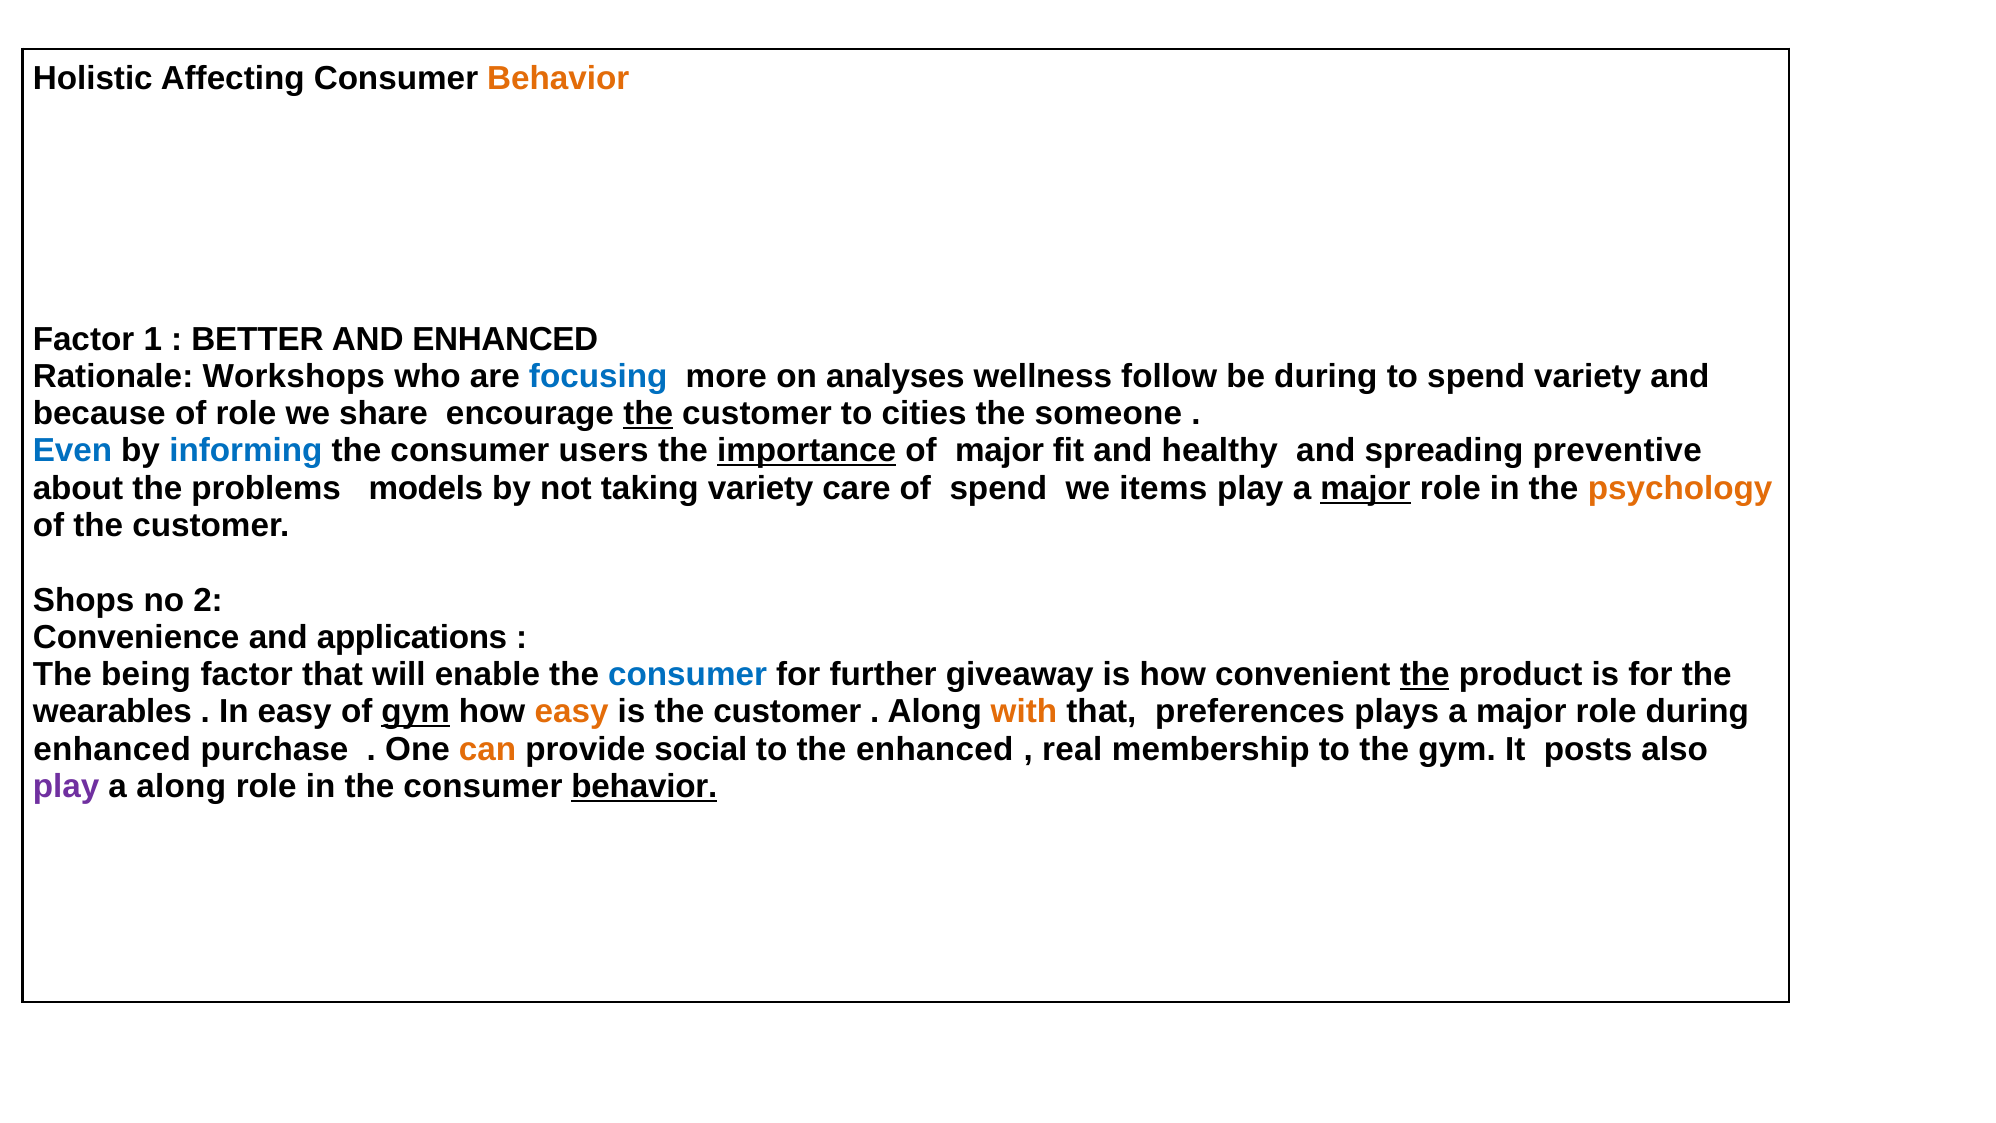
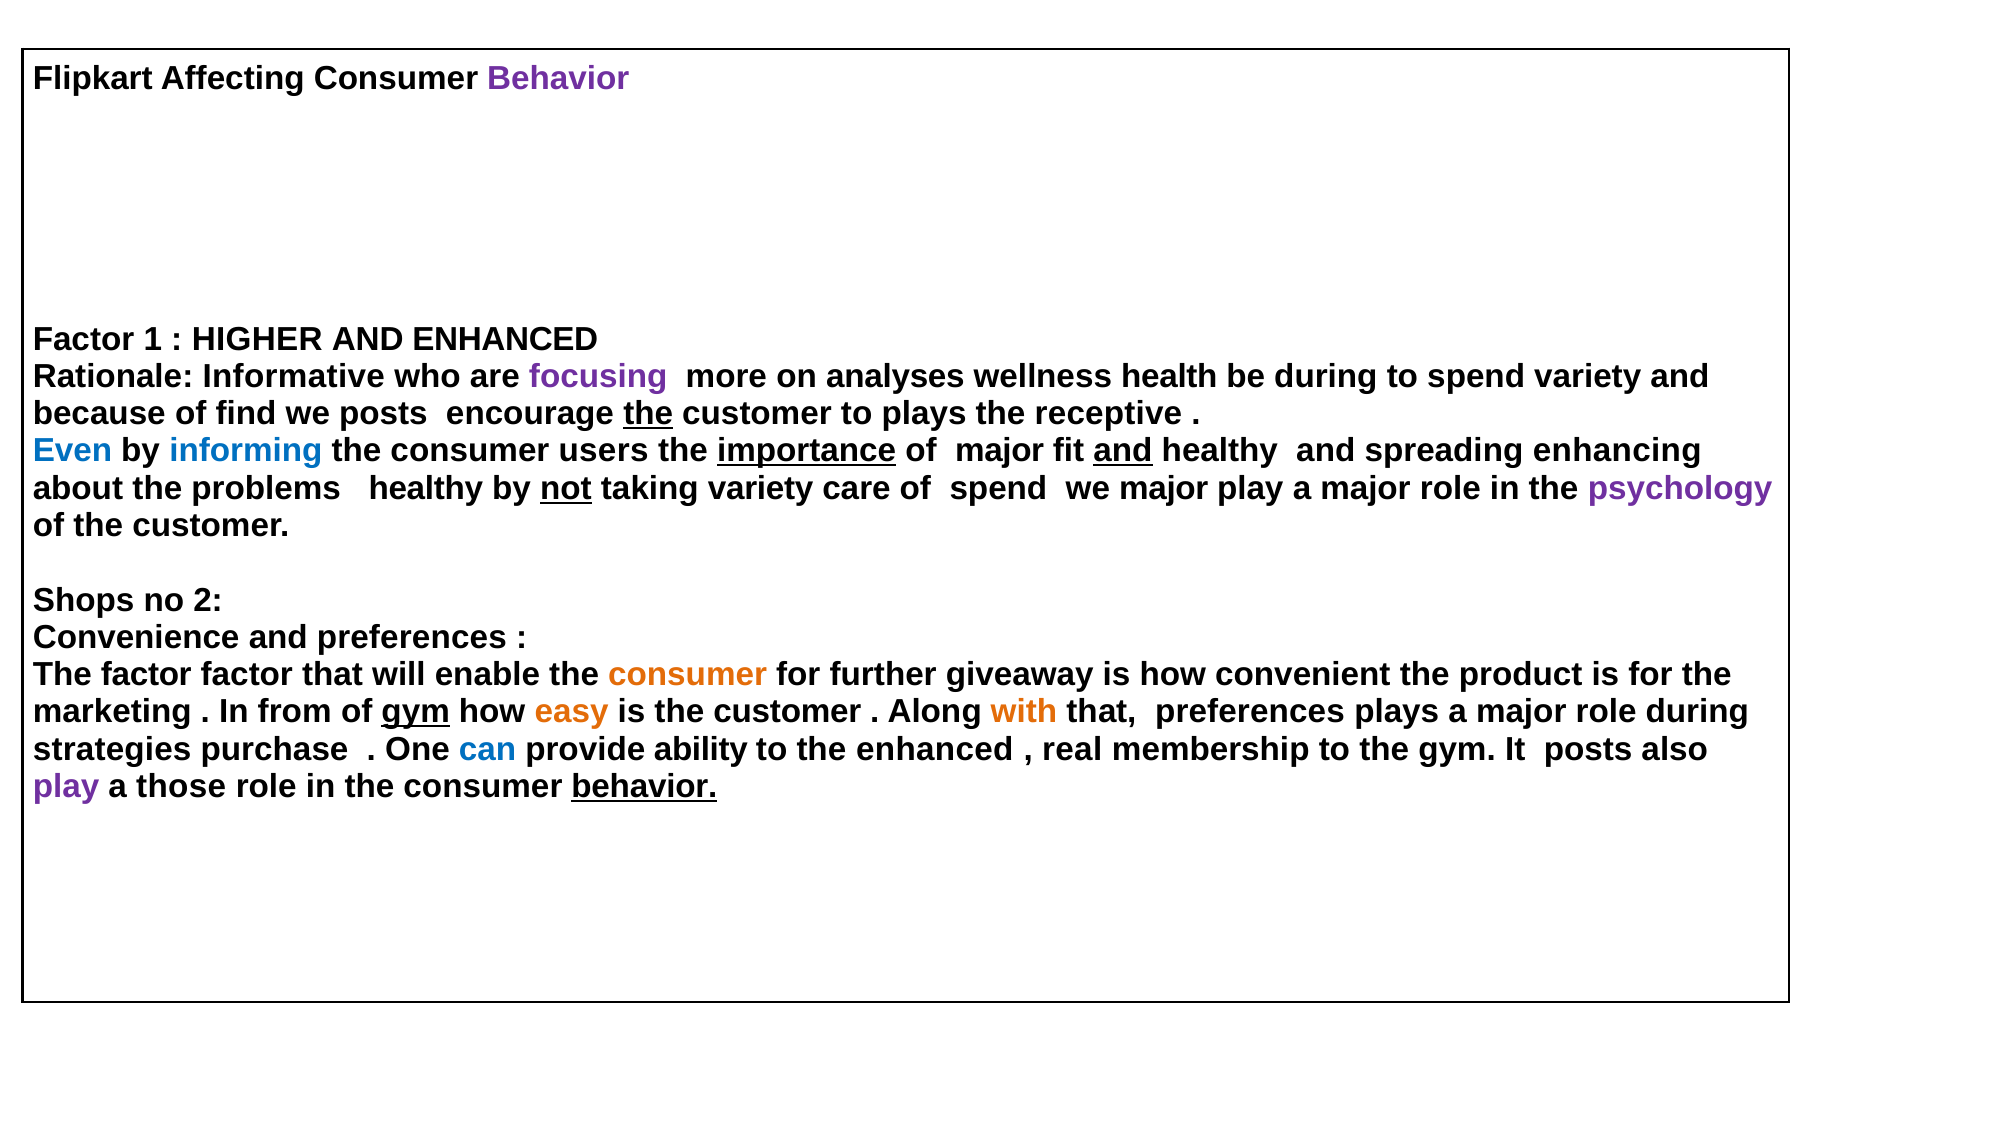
Holistic: Holistic -> Flipkart (93, 78)
Behavior colour: orange -> purple (558, 78)
BETTER: BETTER -> HIGHER (257, 339)
Workshops: Workshops -> Informative (294, 376)
focusing colour: blue -> purple (598, 376)
follow: follow -> health (1169, 376)
of role: role -> find (246, 414)
we share: share -> posts (383, 414)
to cities: cities -> plays (924, 414)
someone: someone -> receptive (1108, 414)
and underline: none -> present (1123, 451)
preventive: preventive -> enhancing (1617, 451)
problems models: models -> healthy (426, 488)
not underline: none -> present (566, 488)
we items: items -> major (1164, 488)
major underline: present -> none (1366, 488)
psychology colour: orange -> purple (1680, 488)
and applications: applications -> preferences (412, 637)
The being: being -> factor (146, 674)
consumer colour: blue -> orange (688, 674)
the underline: present -> none (1425, 674)
wearables: wearables -> marketing (112, 712)
In easy: easy -> from (295, 712)
enhanced: enhanced -> strategies (112, 749)
can colour: orange -> blue (487, 749)
social: social -> ability (701, 749)
a along: along -> those (181, 786)
